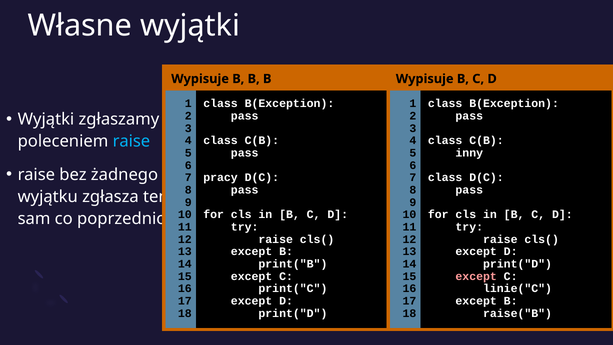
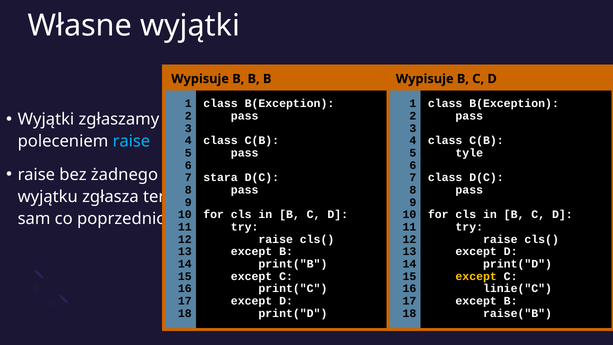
inny: inny -> tyle (469, 153)
pracy: pracy -> stara (221, 177)
except colour: pink -> yellow (476, 276)
